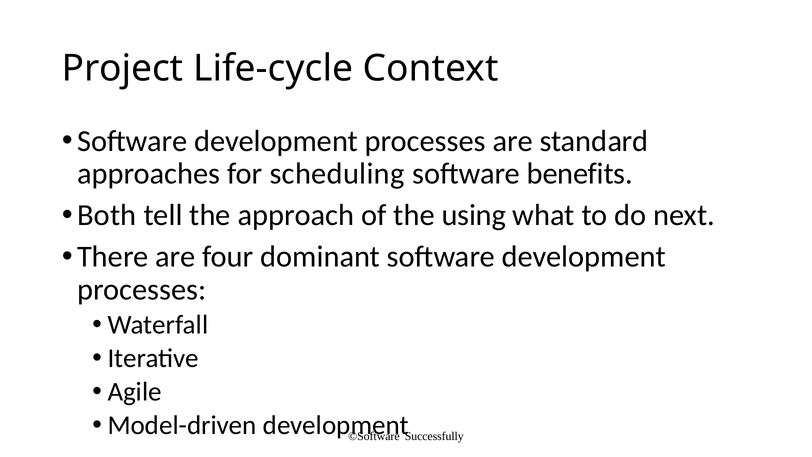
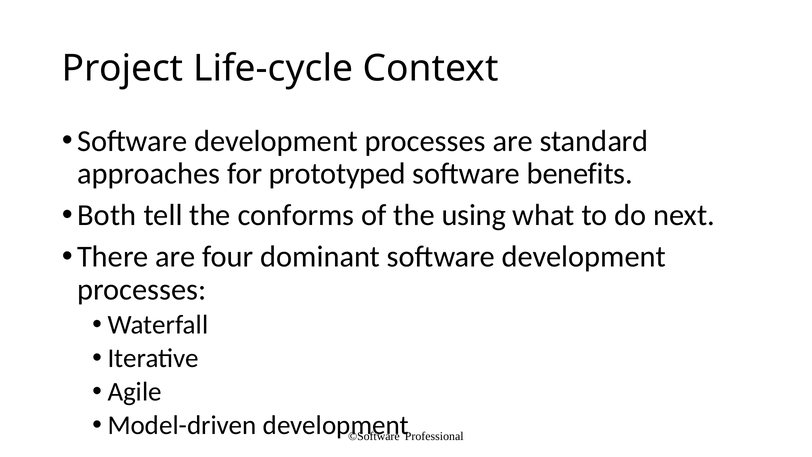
scheduling: scheduling -> prototyped (337, 174)
approach: approach -> conforms (296, 215)
Successfully: Successfully -> Professional (434, 436)
